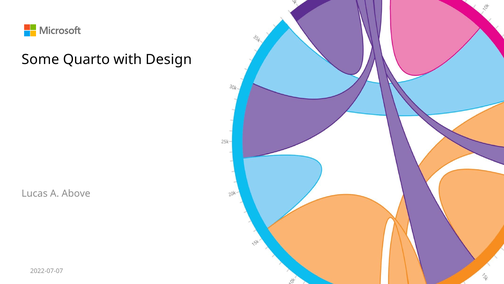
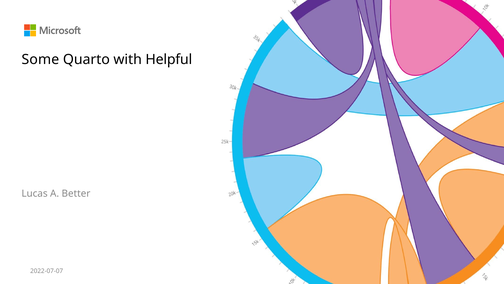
Design: Design -> Helpful (169, 59)
Above: Above -> Better (76, 193)
